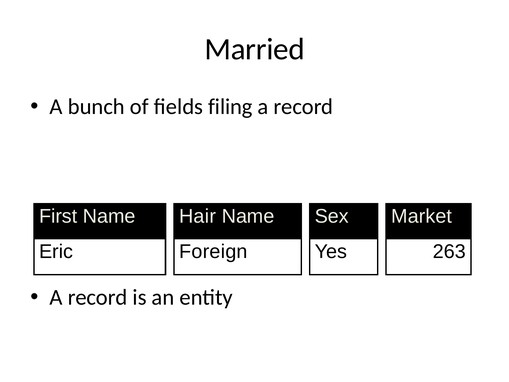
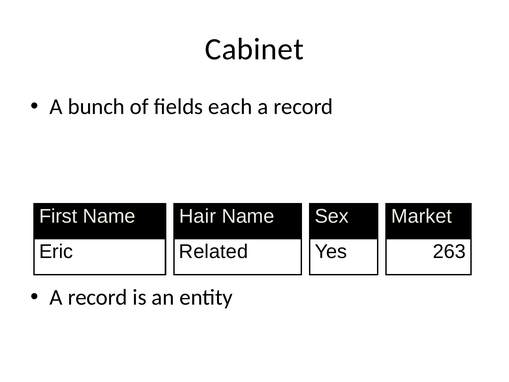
Married: Married -> Cabinet (254, 49)
filing: filing -> each (230, 107)
Foreign: Foreign -> Related (214, 251)
